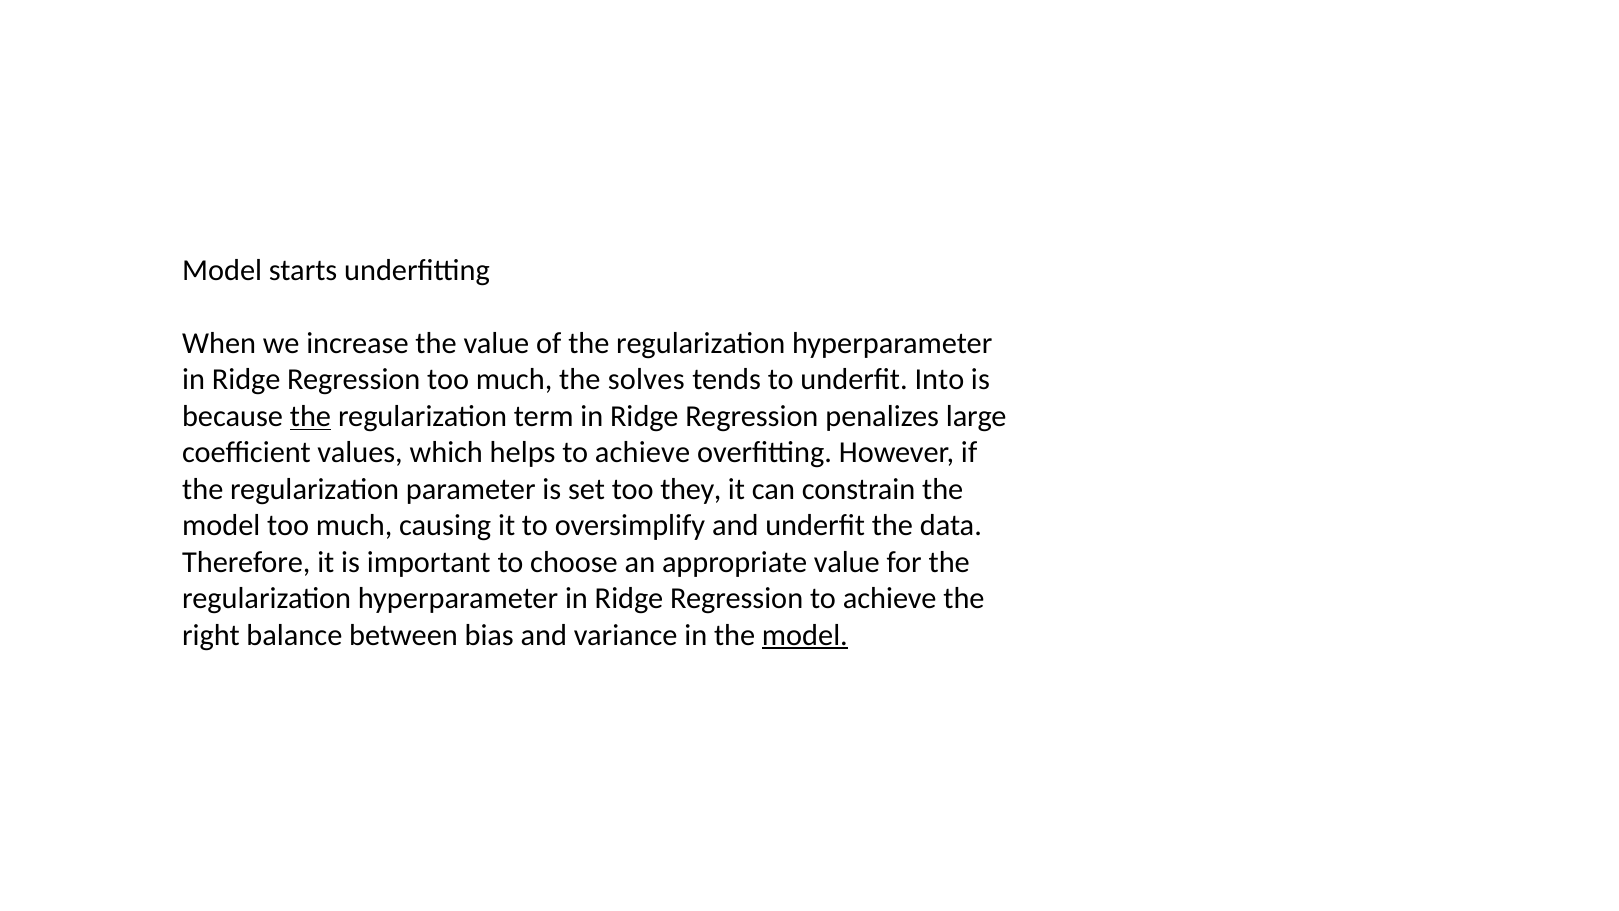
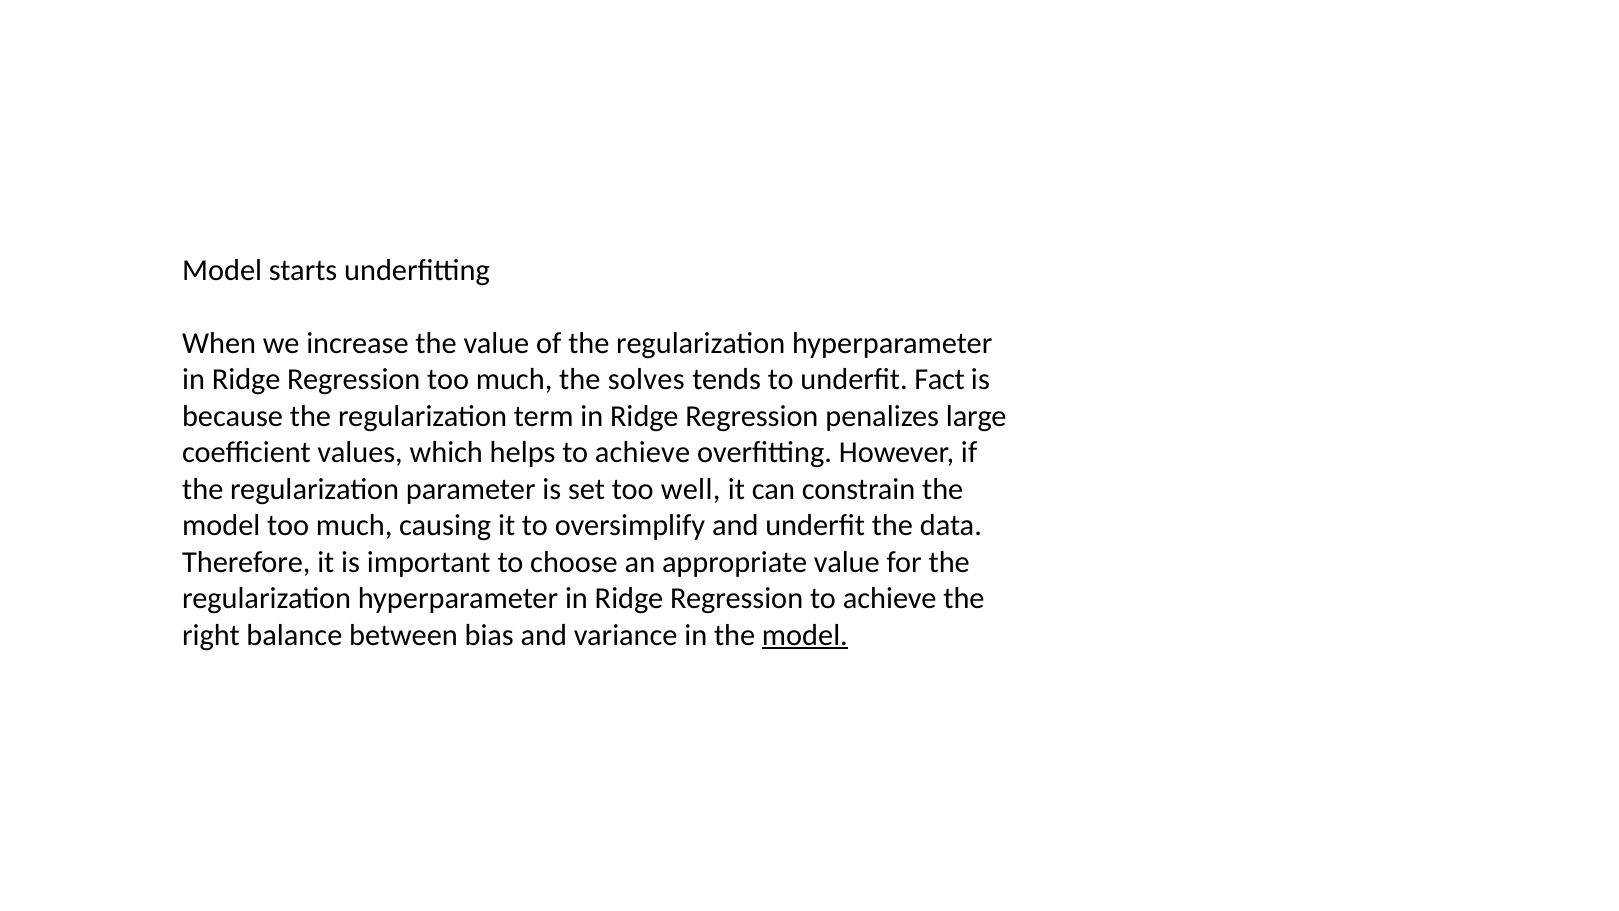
Into: Into -> Fact (940, 380)
the underline: present -> none (310, 416)
they: they -> well (691, 489)
